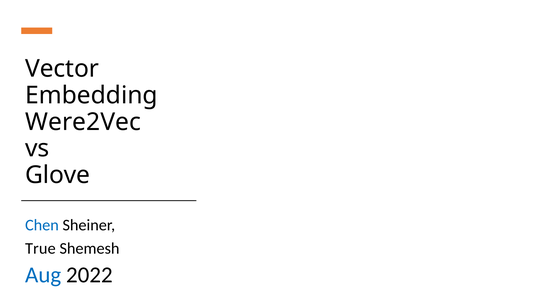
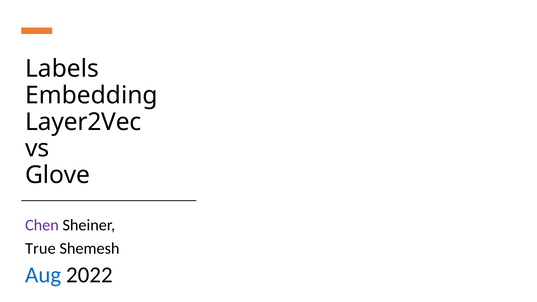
Vector: Vector -> Labels (62, 69)
Were2Vec: Were2Vec -> Layer2Vec (83, 122)
Chen colour: blue -> purple (42, 225)
